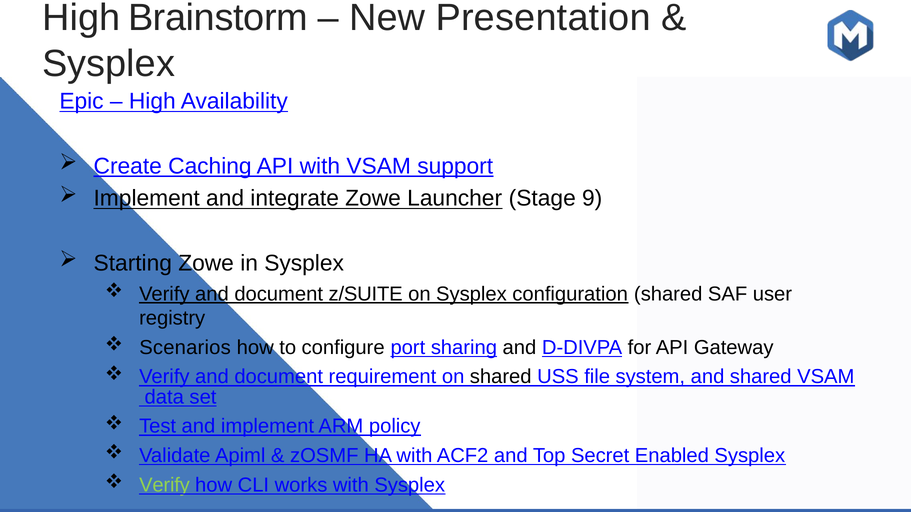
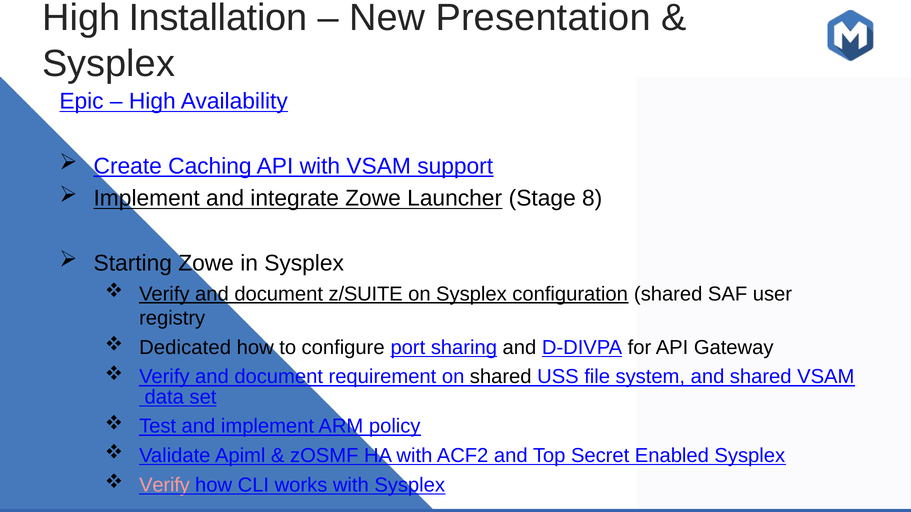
Brainstorm: Brainstorm -> Installation (218, 18)
9: 9 -> 8 (592, 199)
Scenarios: Scenarios -> Dedicated (185, 348)
Verify colour: light green -> pink (164, 485)
